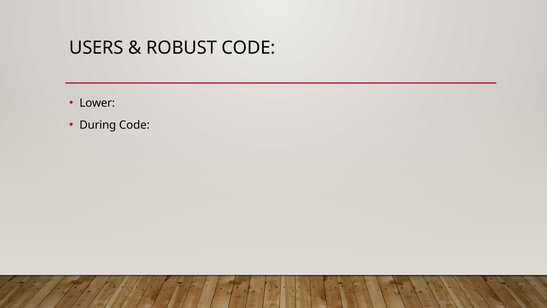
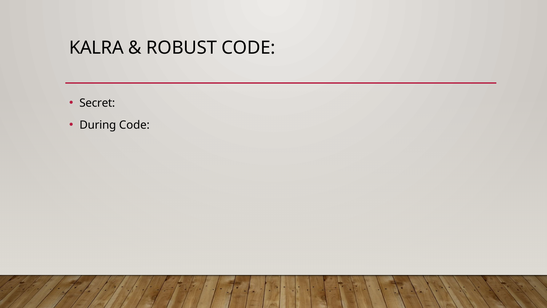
USERS: USERS -> KALRA (96, 48)
Lower: Lower -> Secret (97, 103)
